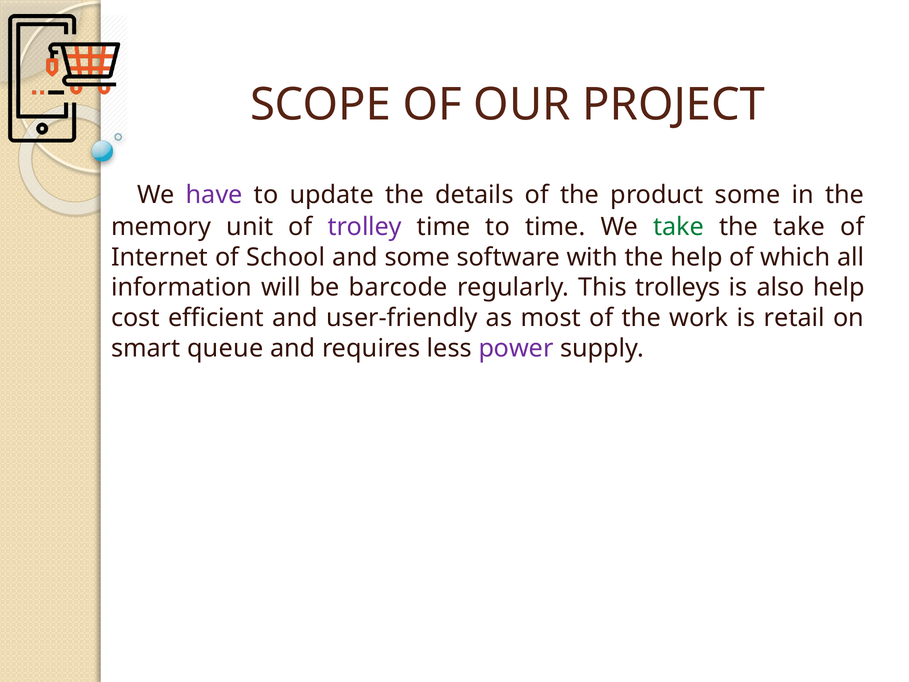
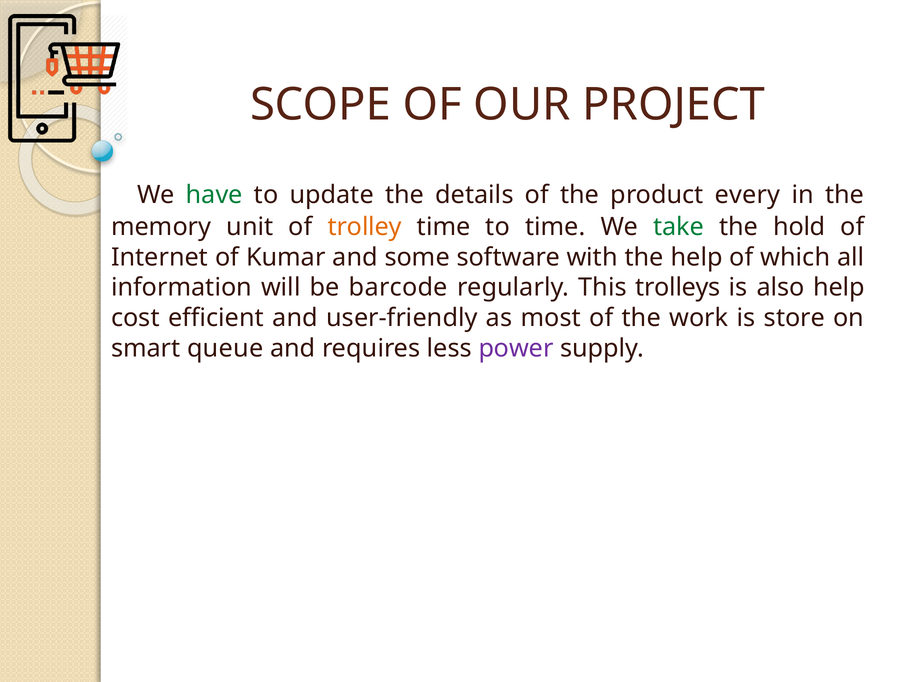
have colour: purple -> green (214, 195)
product some: some -> every (748, 195)
trolley colour: purple -> orange (365, 227)
the take: take -> hold (799, 227)
School: School -> Kumar (286, 257)
retail: retail -> store (794, 318)
